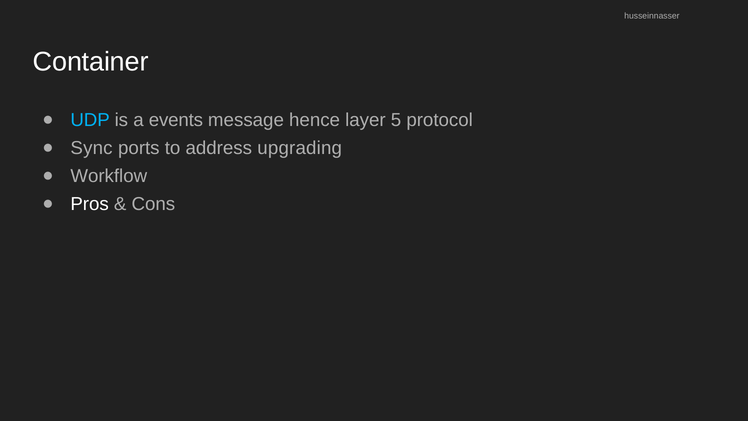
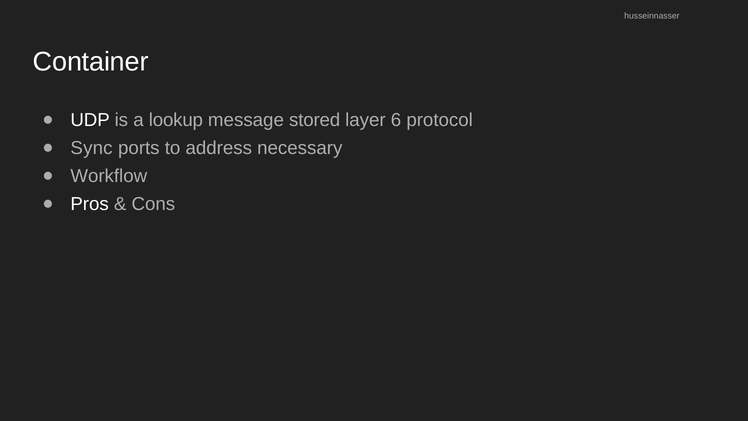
UDP colour: light blue -> white (90, 120)
events: events -> lookup (176, 120)
hence: hence -> stored (315, 120)
5: 5 -> 6 (396, 120)
upgrading: upgrading -> necessary (300, 148)
